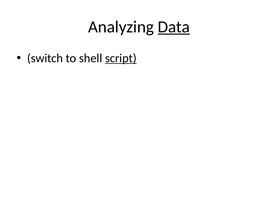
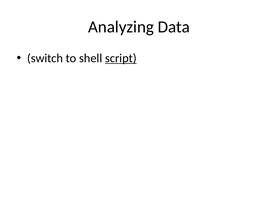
Data underline: present -> none (174, 27)
